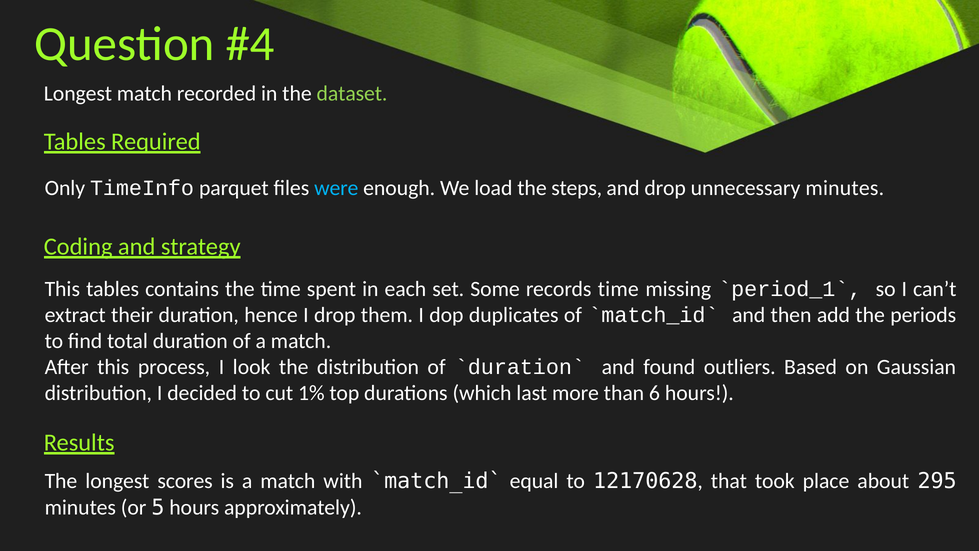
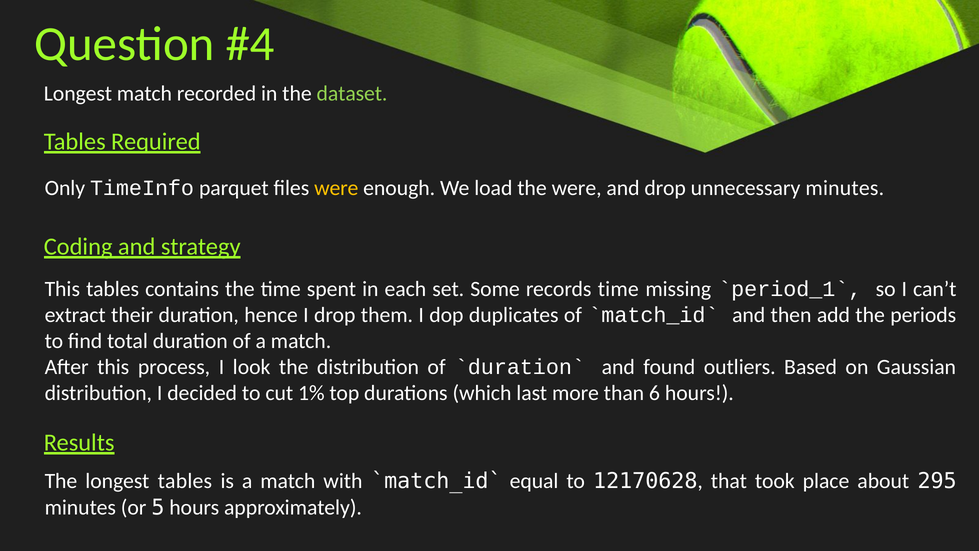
were colour: light blue -> yellow (336, 188)
the steps: steps -> were (577, 188)
longest scores: scores -> tables (185, 481)
